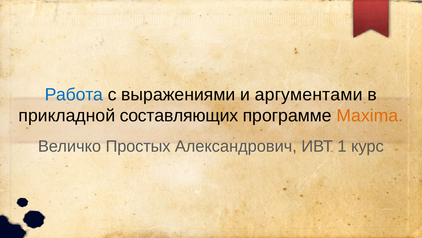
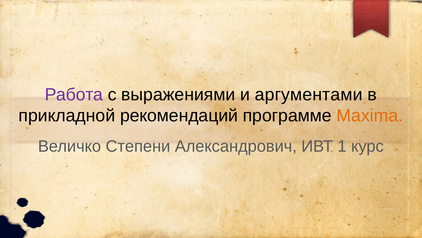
Работа colour: blue -> purple (74, 94)
составляющих: составляющих -> рекомендаций (179, 116)
Простых: Простых -> Степени (138, 146)
